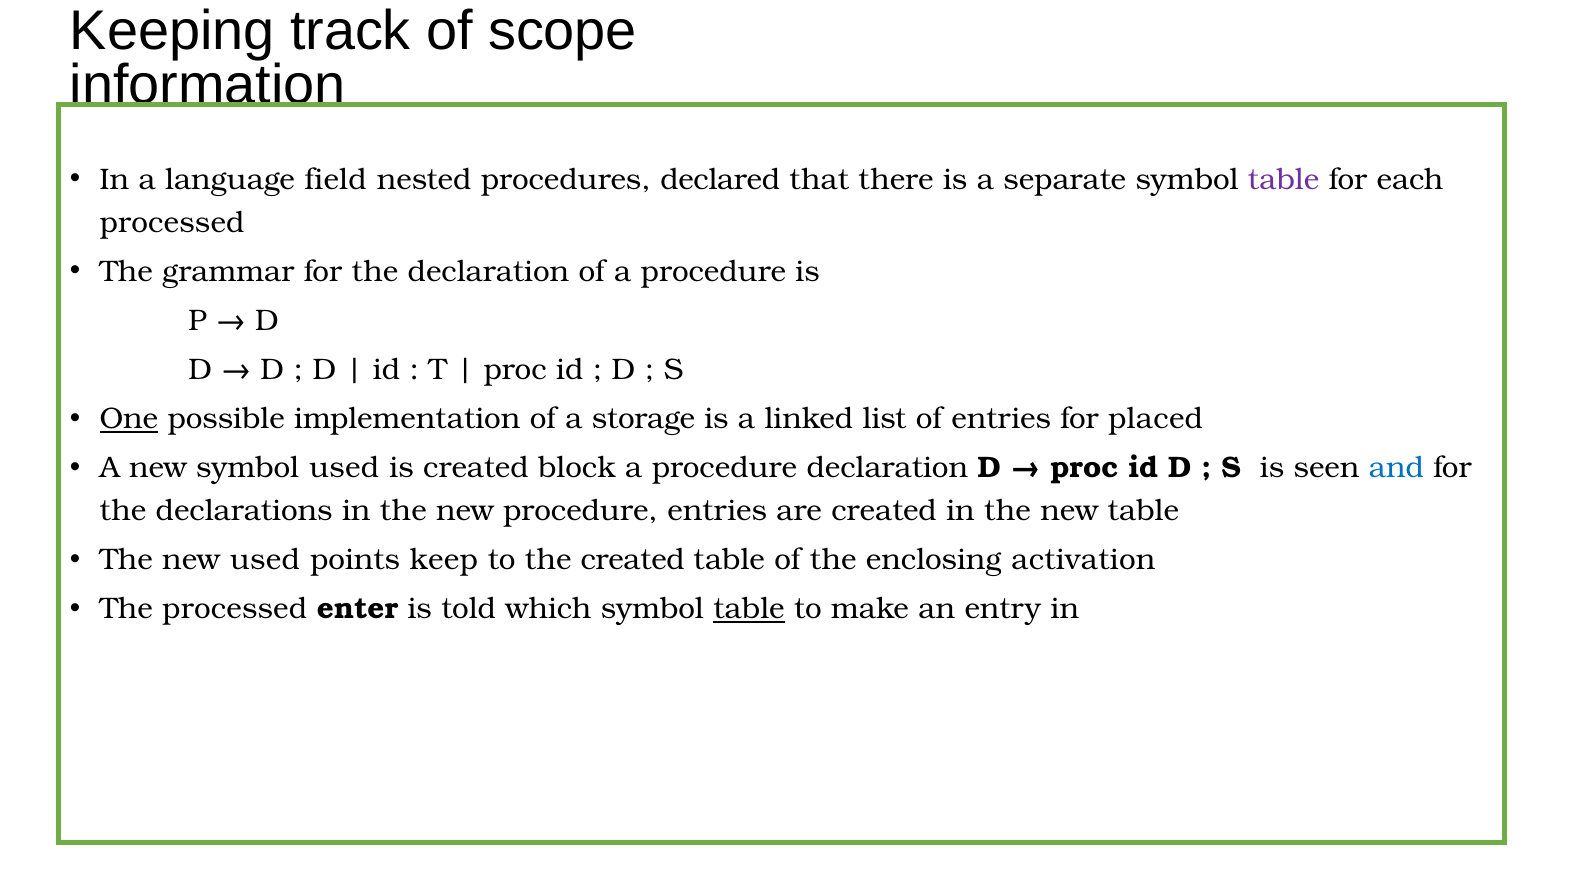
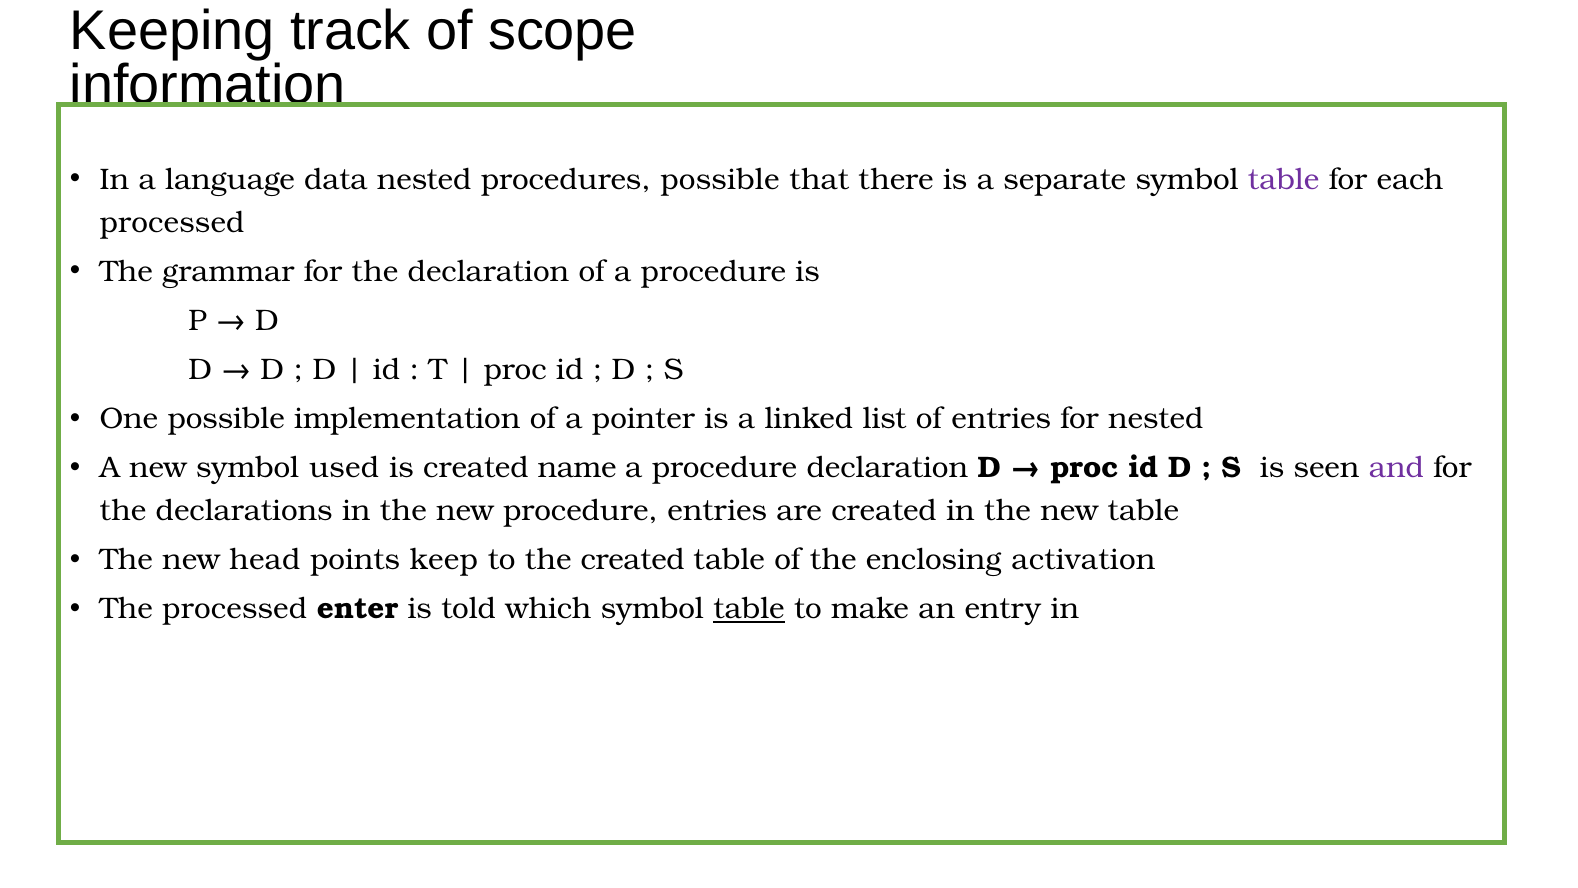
field: field -> data (336, 180)
procedures declared: declared -> possible (720, 180)
One underline: present -> none (129, 419)
storage: storage -> pointer (643, 419)
for placed: placed -> nested (1156, 419)
block: block -> name (577, 468)
and colour: blue -> purple (1396, 468)
new used: used -> head (265, 560)
